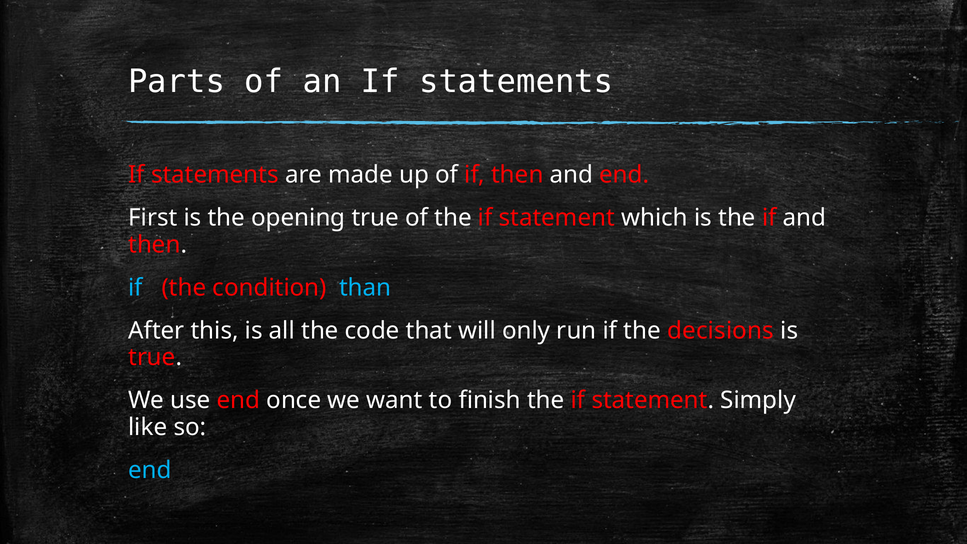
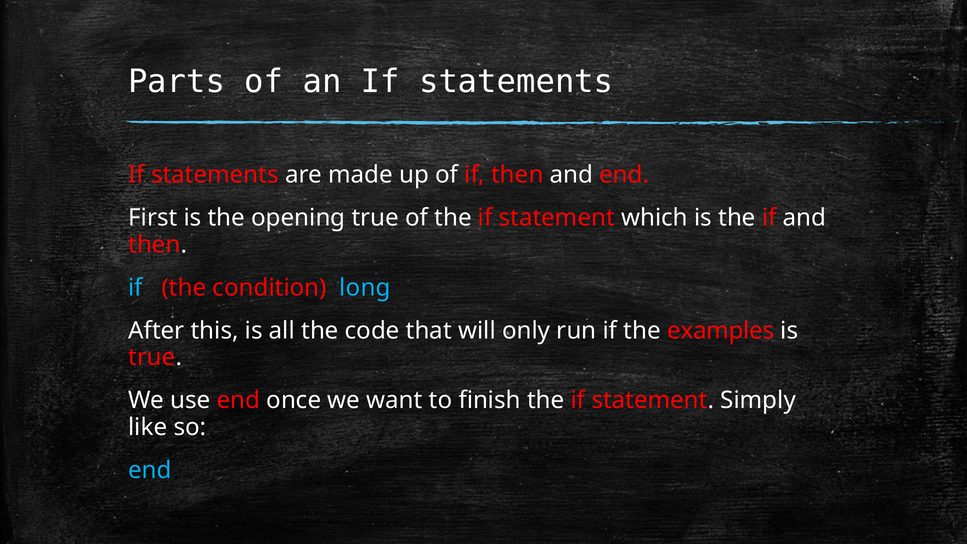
than: than -> long (365, 288)
decisions: decisions -> examples (721, 331)
